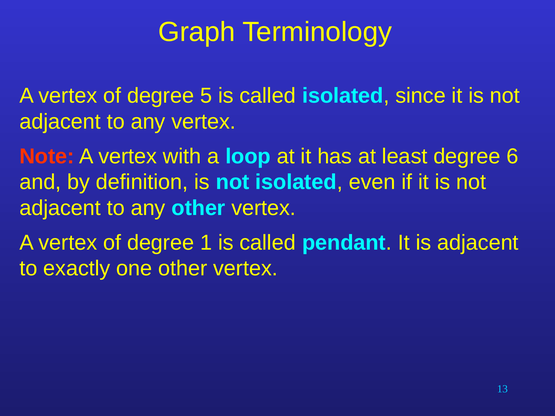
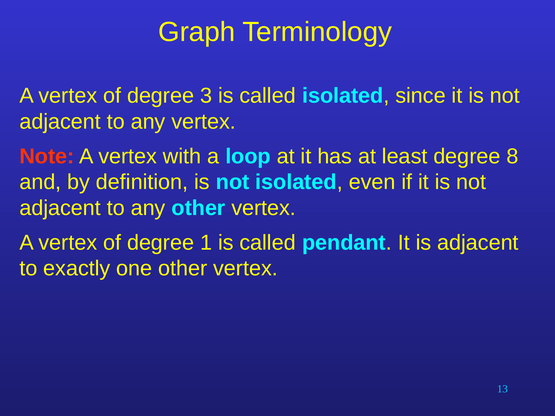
5: 5 -> 3 (206, 96)
6: 6 -> 8 (512, 156)
